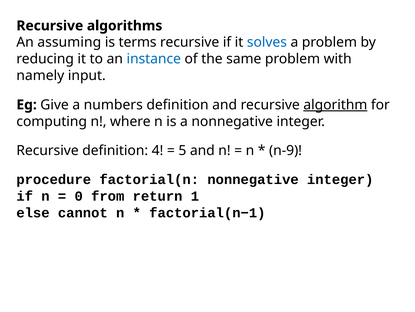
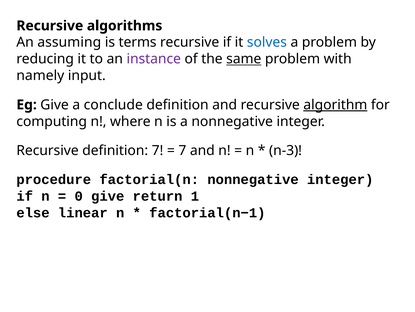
instance colour: blue -> purple (154, 59)
same underline: none -> present (244, 59)
numbers: numbers -> conclude (113, 105)
definition 4: 4 -> 7 (158, 150)
5: 5 -> 7 (182, 150)
n-9: n-9 -> n-3 (286, 150)
0 from: from -> give (108, 196)
cannot: cannot -> linear (83, 212)
